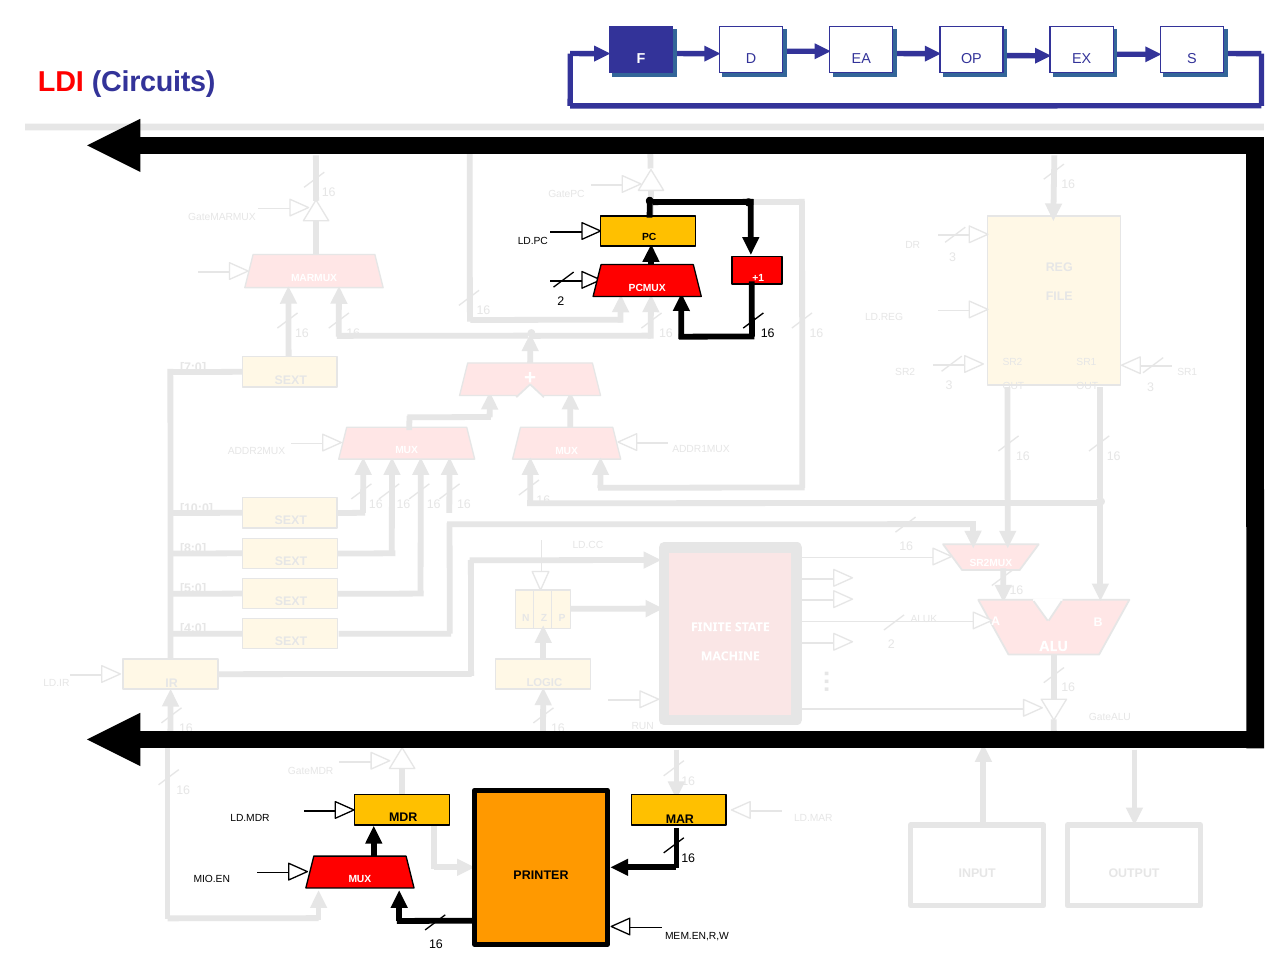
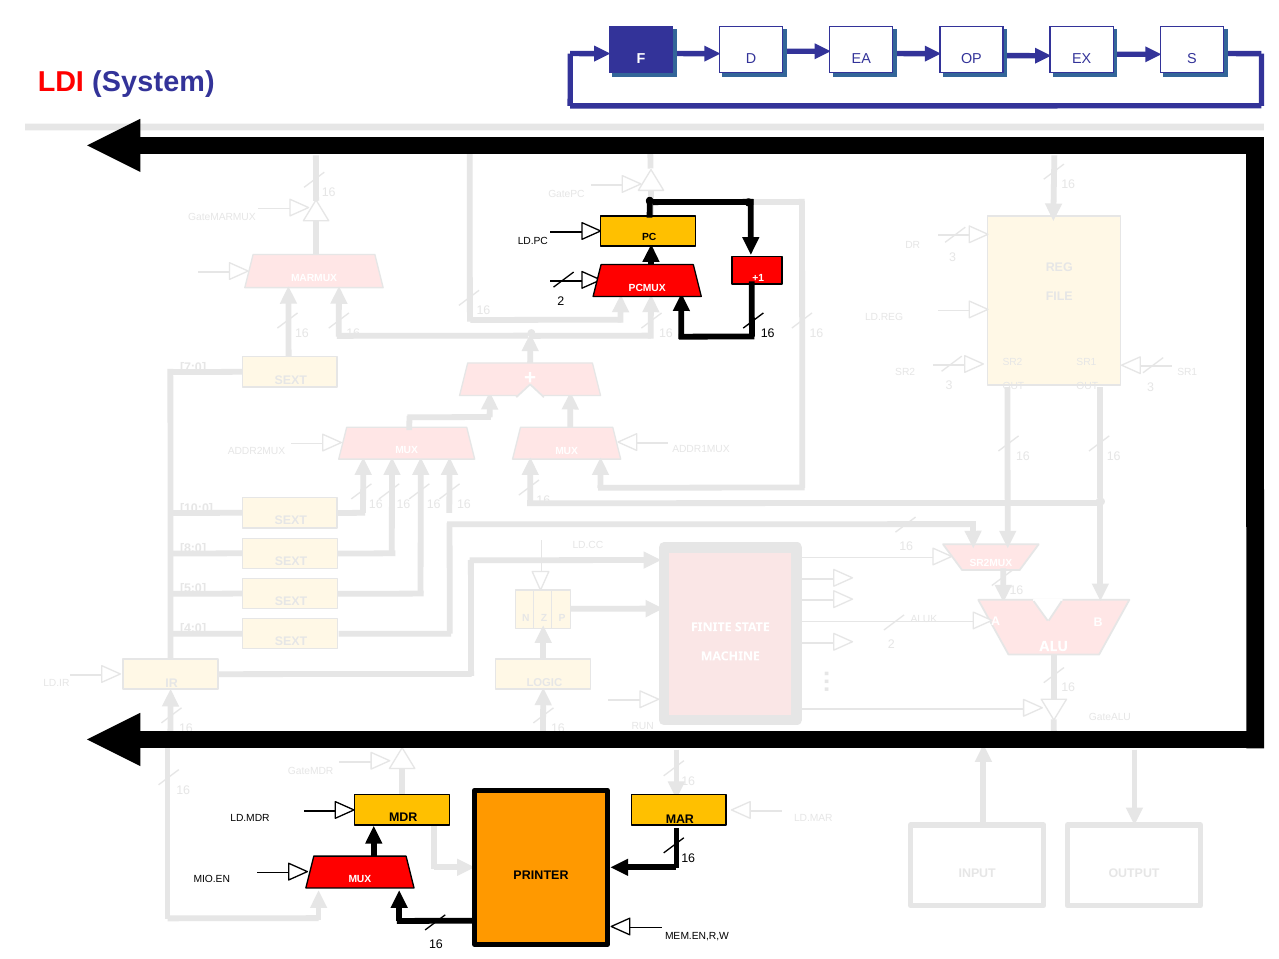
Circuits: Circuits -> System (153, 82)
